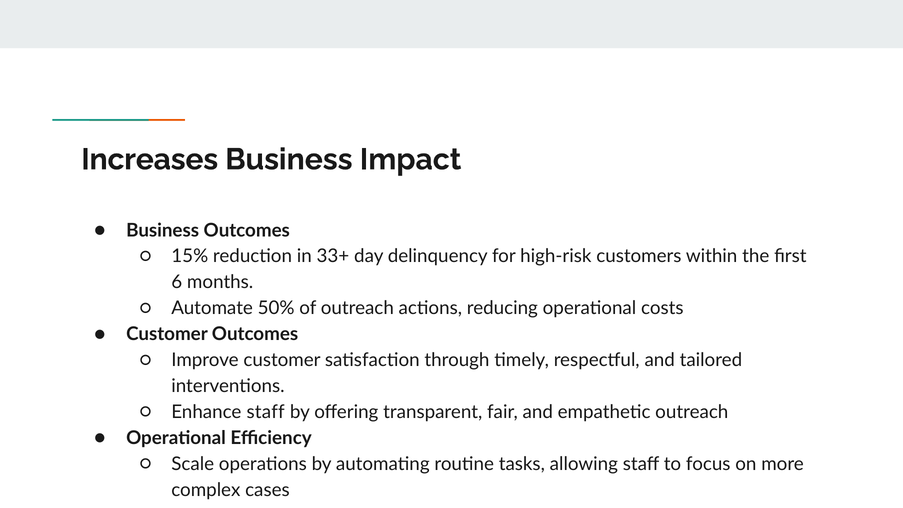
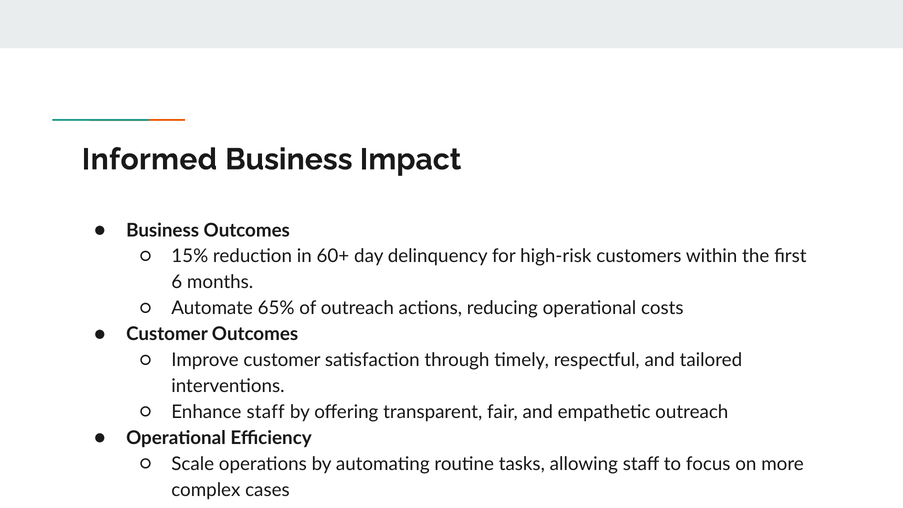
Increases: Increases -> Informed (149, 159)
33+: 33+ -> 60+ (333, 256)
50%: 50% -> 65% (276, 308)
